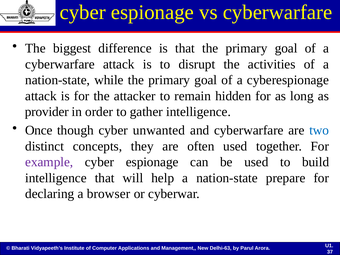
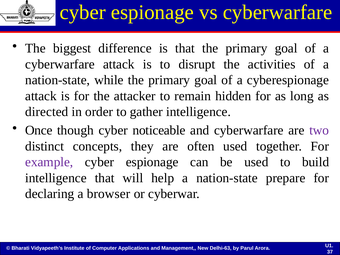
provider: provider -> directed (47, 112)
unwanted: unwanted -> noticeable (159, 130)
two colour: blue -> purple (319, 130)
